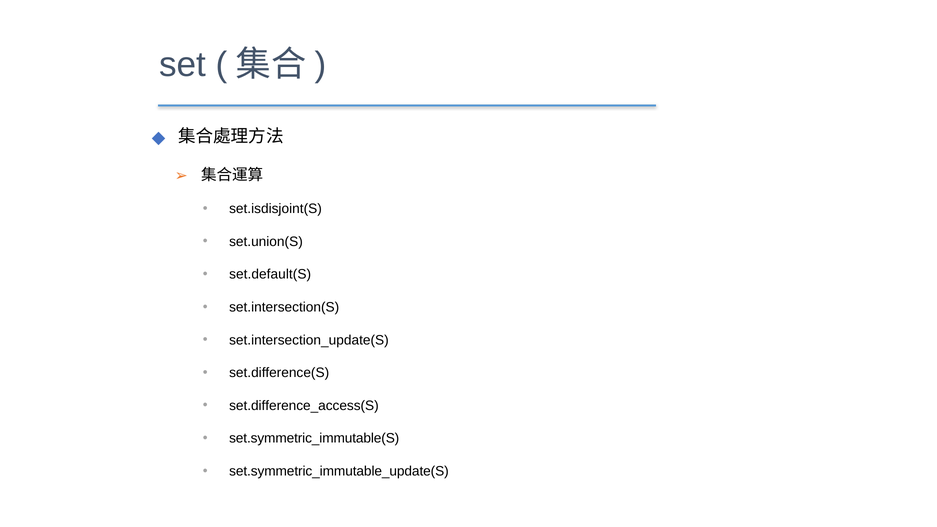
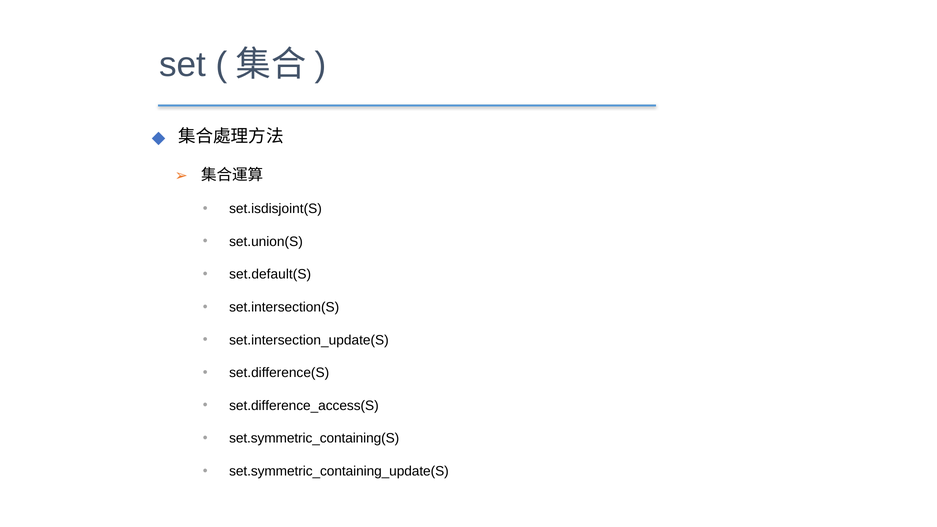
set.symmetric_immutable(S: set.symmetric_immutable(S -> set.symmetric_containing(S (314, 439)
set.symmetric_immutable_update(S: set.symmetric_immutable_update(S -> set.symmetric_containing_update(S (339, 471)
